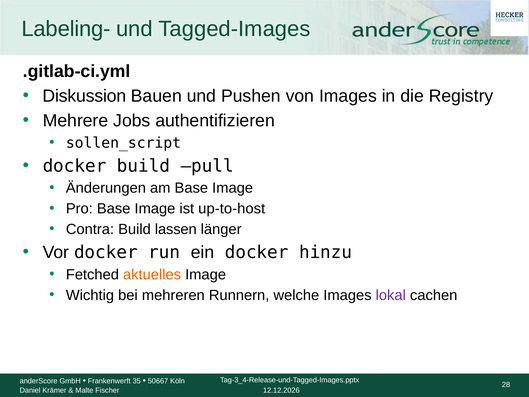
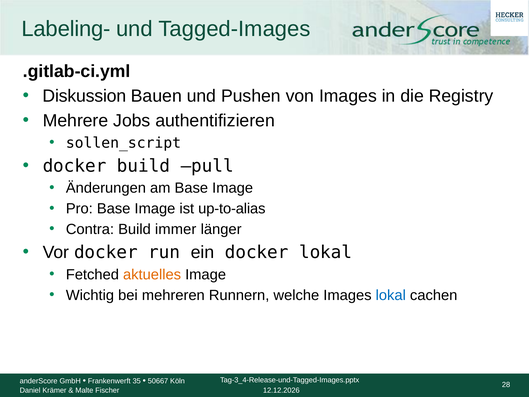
up-to-host: up-to-host -> up-to-alias (232, 209)
lassen: lassen -> immer (176, 229)
docker hinzu: hinzu -> lokal (326, 252)
lokal colour: purple -> blue (391, 295)
